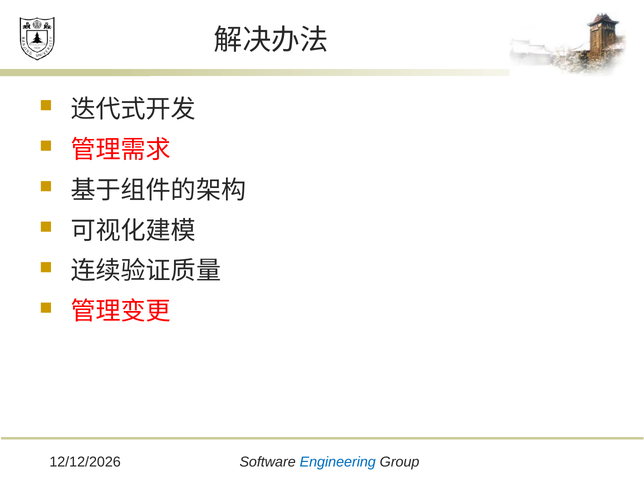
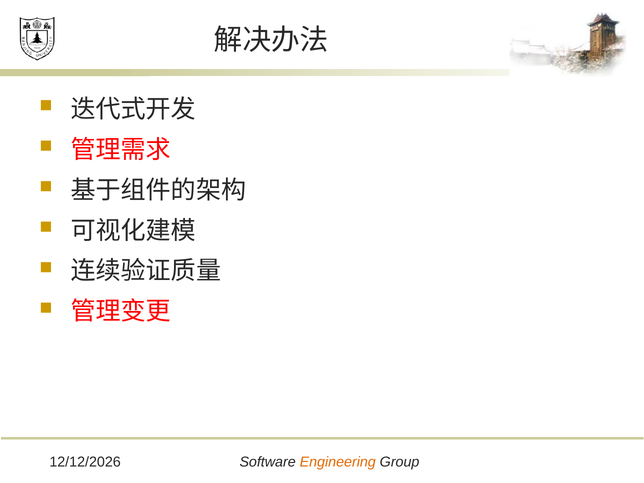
Engineering colour: blue -> orange (338, 462)
